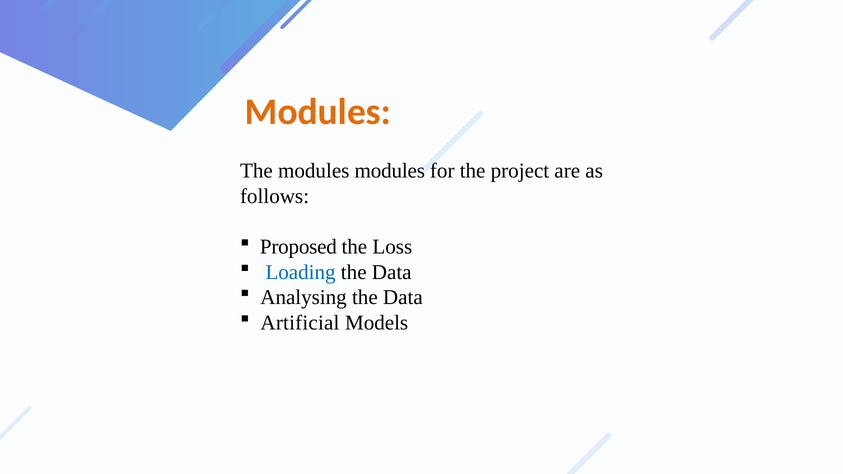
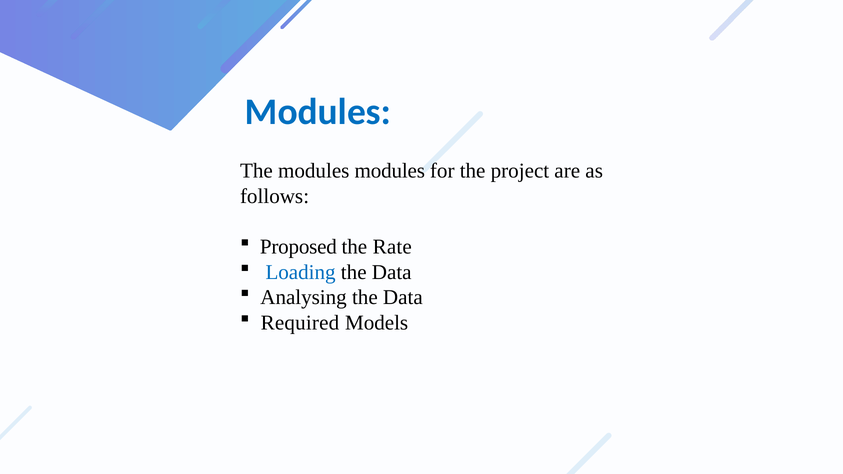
Modules colour: orange -> blue (318, 112)
Loss: Loss -> Rate (392, 247)
Artificial: Artificial -> Required (300, 323)
